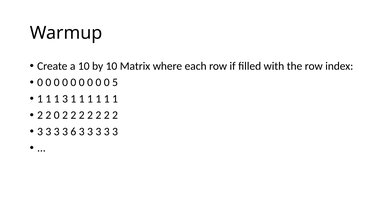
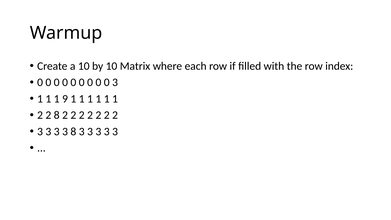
0 5: 5 -> 3 (115, 82)
1 3: 3 -> 9 (65, 99)
2 0: 0 -> 8 (57, 115)
3 6: 6 -> 8 (73, 132)
